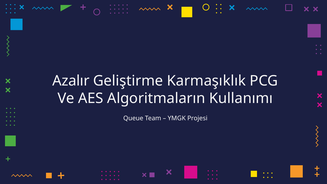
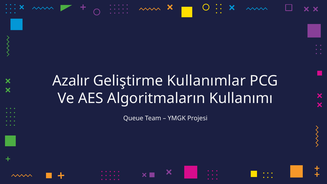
Karmaşıklık: Karmaşıklık -> Kullanımlar (206, 81)
